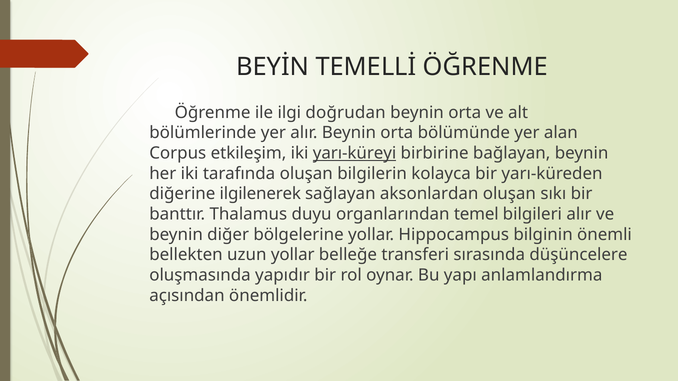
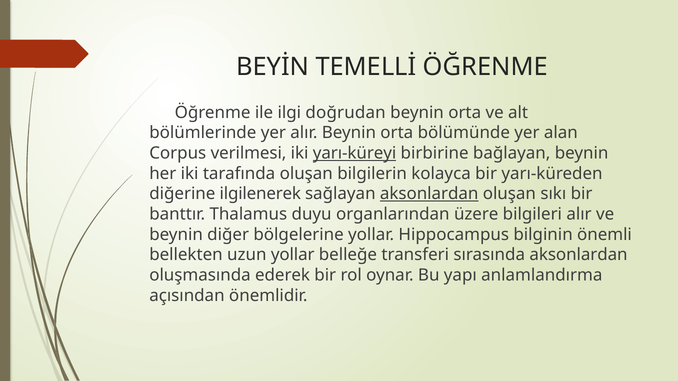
etkileşim: etkileşim -> verilmesi (248, 153)
aksonlardan underline: none -> present (429, 194)
temel: temel -> üzere (476, 214)
sırasında düşüncelere: düşüncelere -> aksonlardan (579, 255)
yapıdır: yapıdır -> ederek (283, 275)
